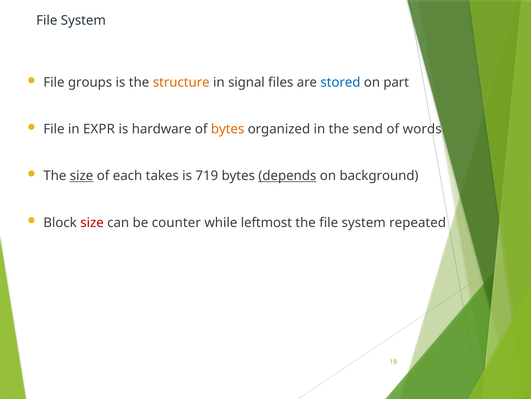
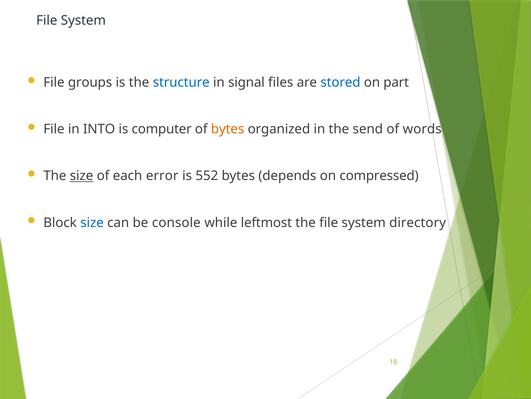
structure colour: orange -> blue (181, 82)
EXPR: EXPR -> INTO (99, 129)
hardware: hardware -> computer (162, 129)
takes: takes -> error (162, 176)
719: 719 -> 552 (207, 176)
depends underline: present -> none (287, 176)
background: background -> compressed (379, 176)
size colour: red -> blue (92, 222)
counter: counter -> console (176, 222)
repeated: repeated -> directory (418, 222)
